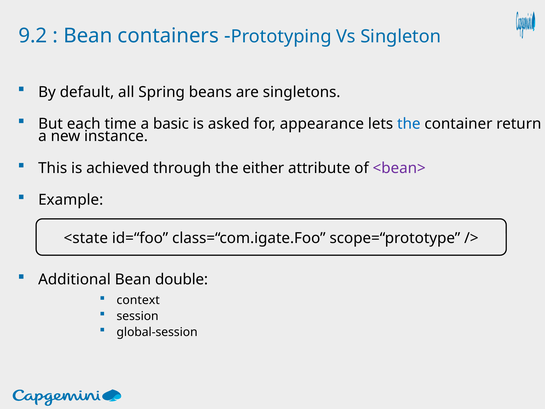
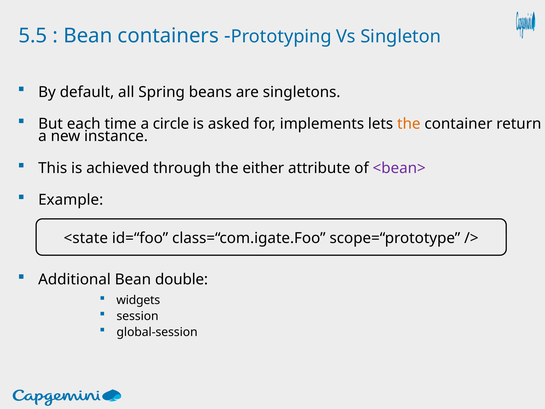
9.2: 9.2 -> 5.5 (33, 36)
basic: basic -> circle (171, 124)
appearance: appearance -> implements (322, 124)
the colour: blue -> orange (409, 124)
context: context -> widgets (138, 300)
